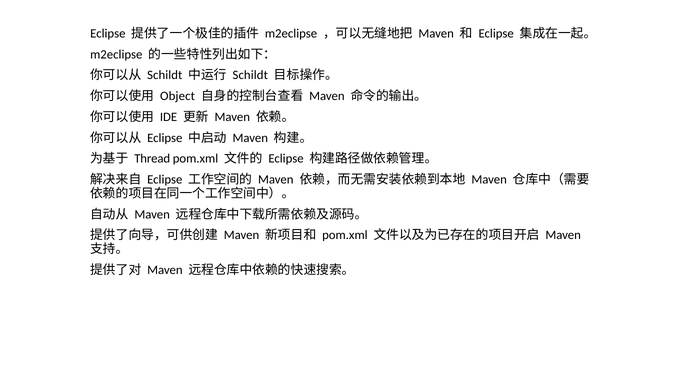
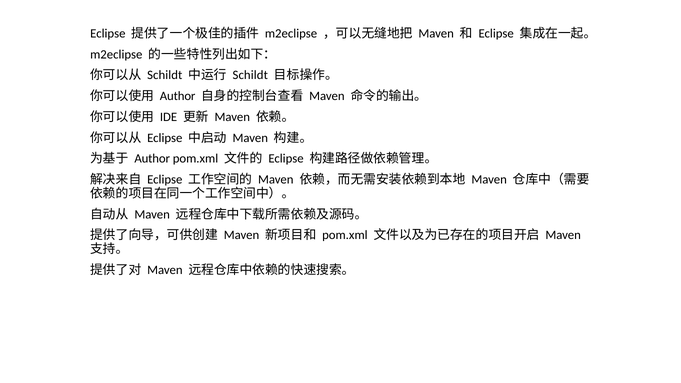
Object: Object -> Author (178, 96)
Thread: Thread -> Author (152, 159)
